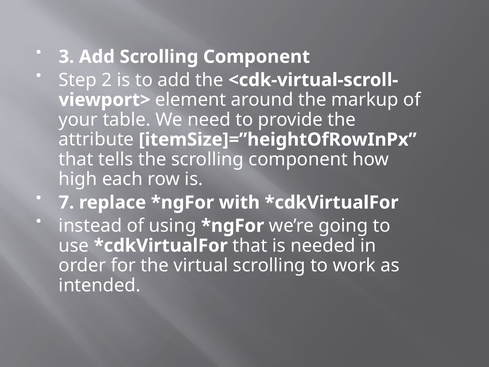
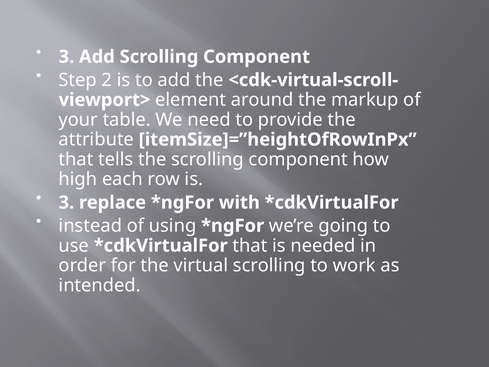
7: 7 -> 3 (66, 202)
